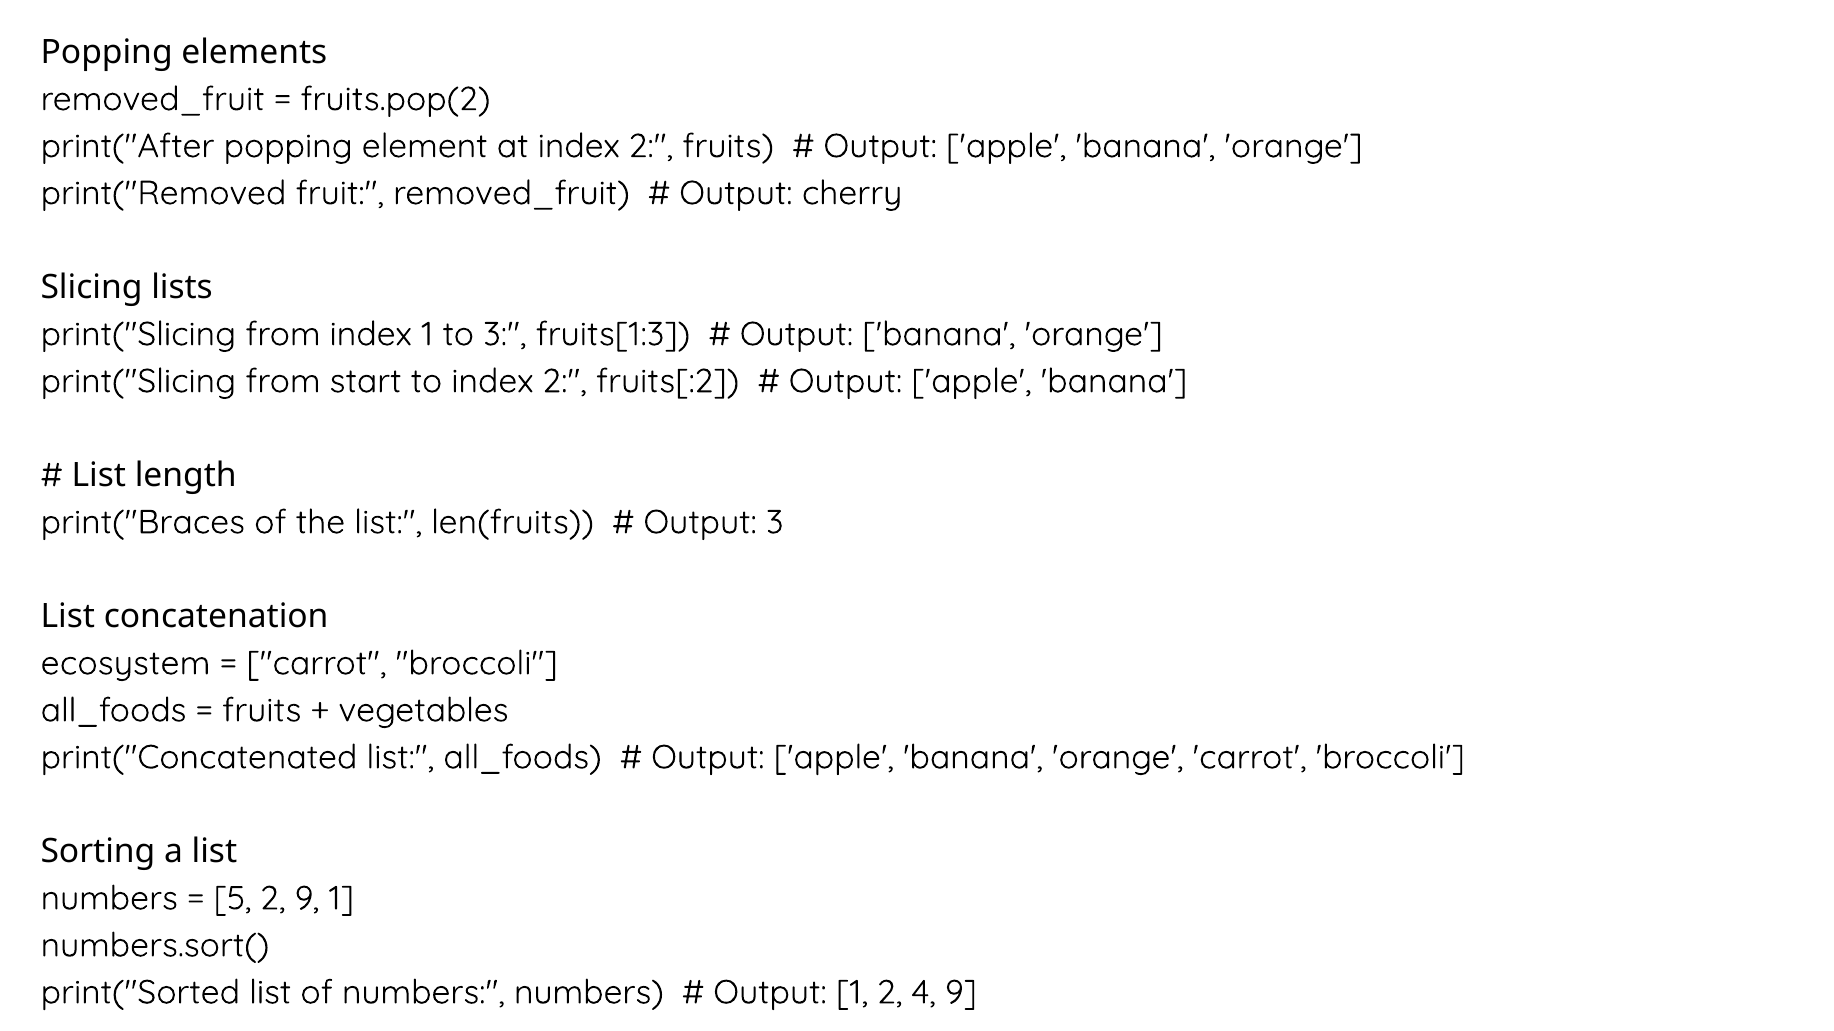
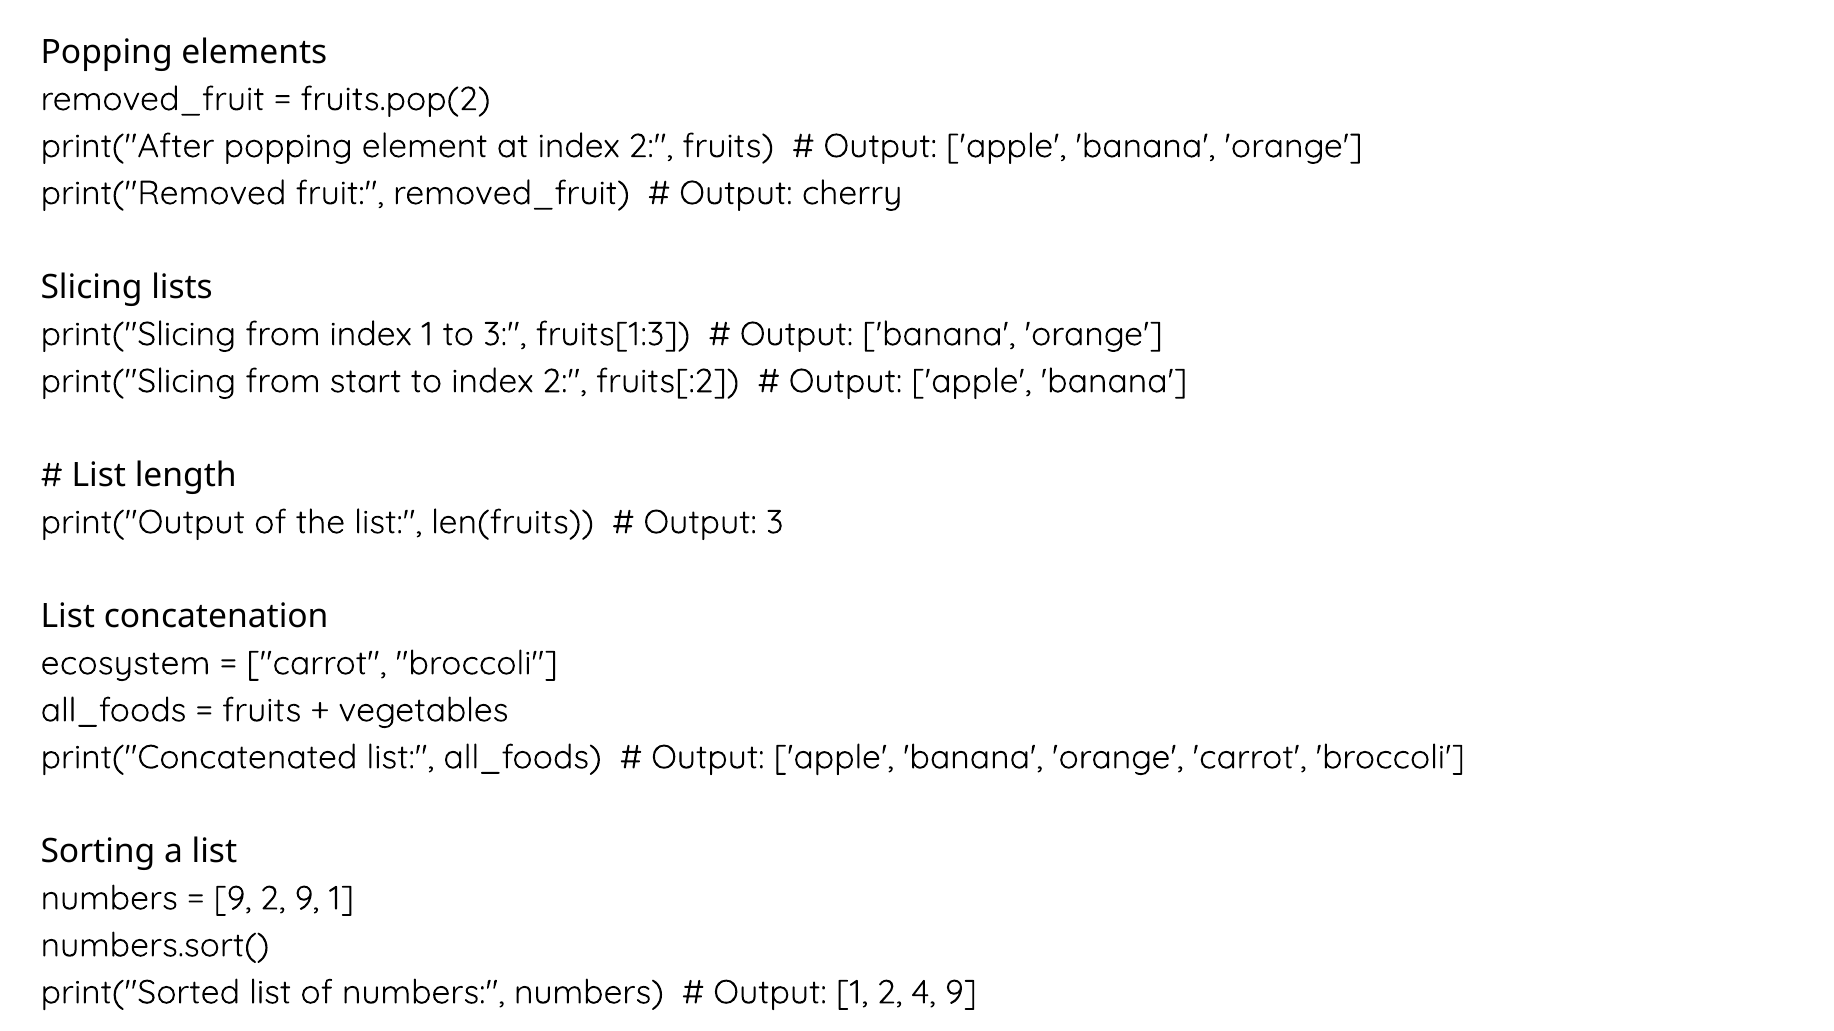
print("Braces: print("Braces -> print("Output (143, 523)
5: 5 -> 9 (233, 899)
